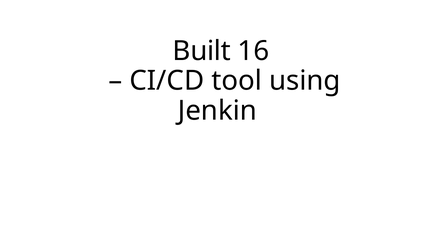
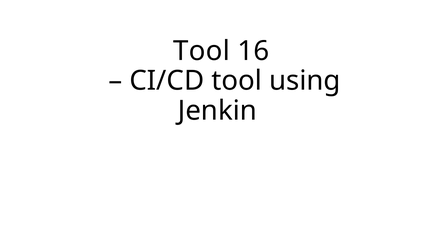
Built: Built -> Tool (201, 51)
